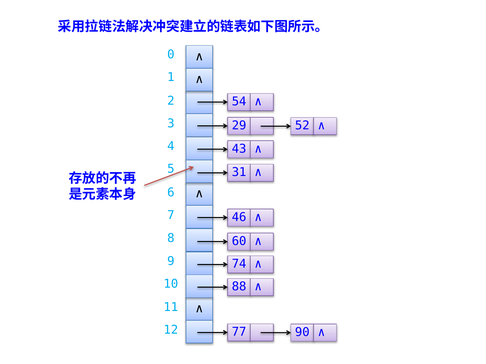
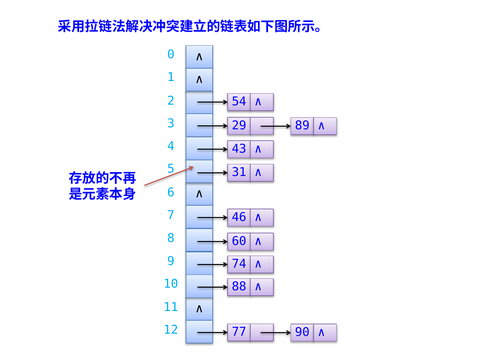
52: 52 -> 89 (302, 126)
